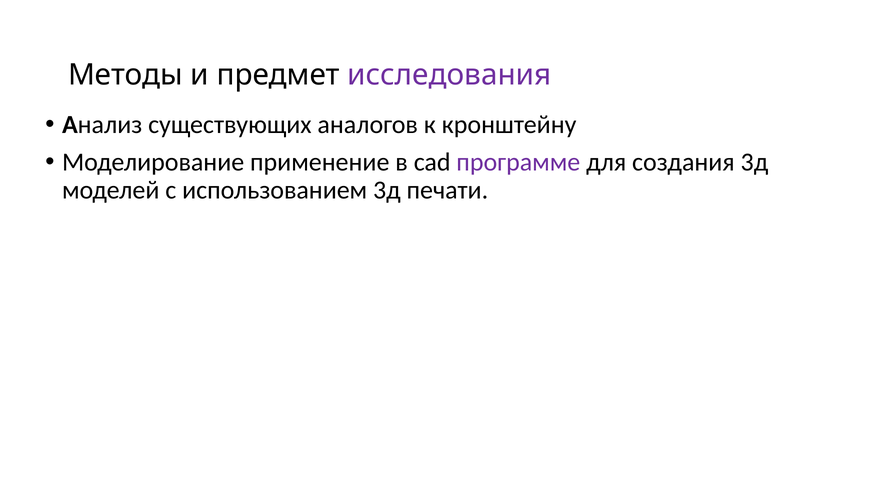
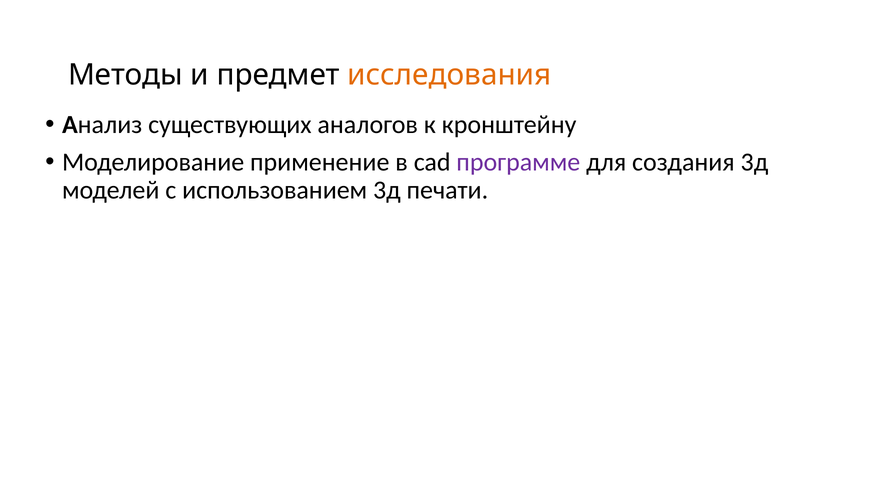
исследования colour: purple -> orange (449, 75)
